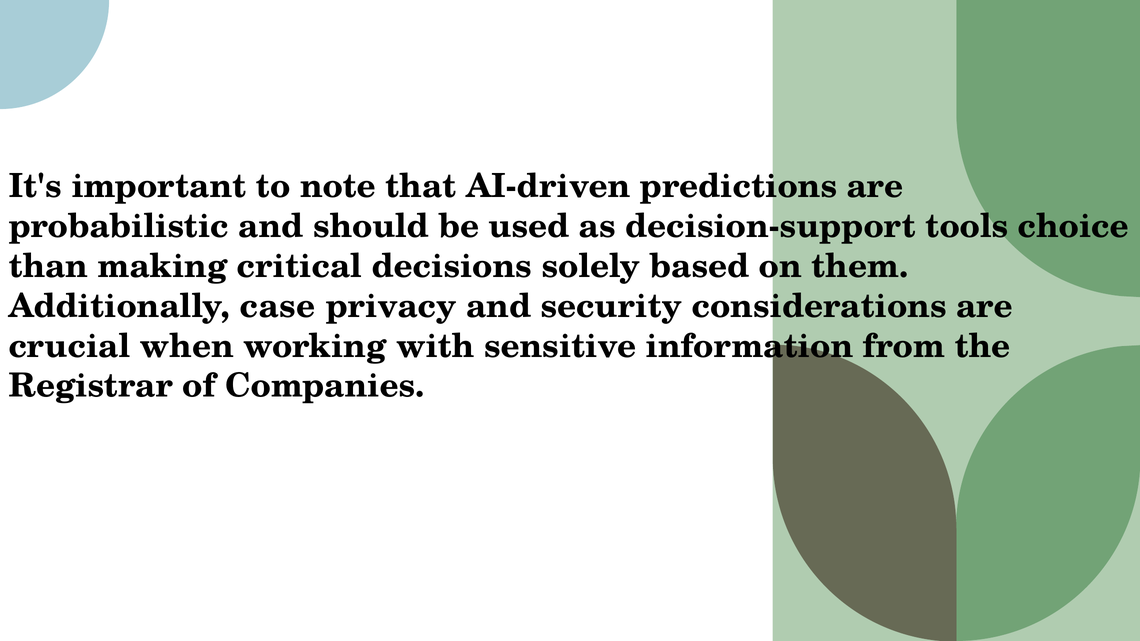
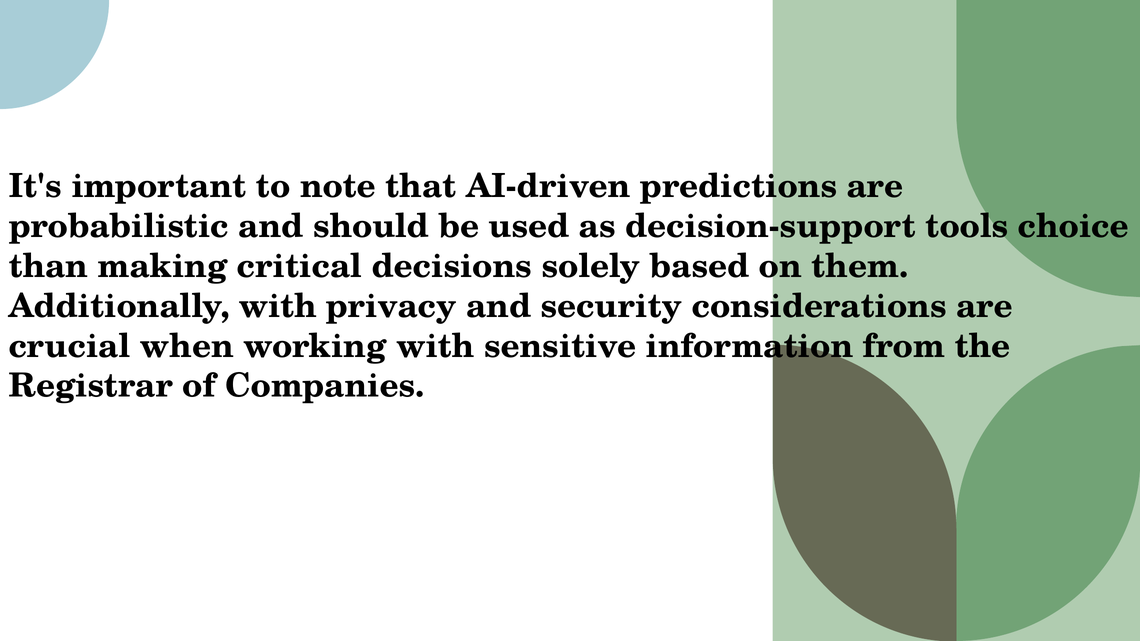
Additionally case: case -> with (278, 306)
